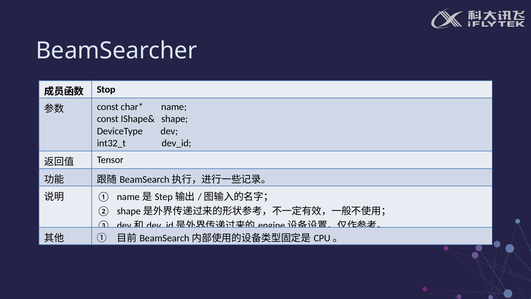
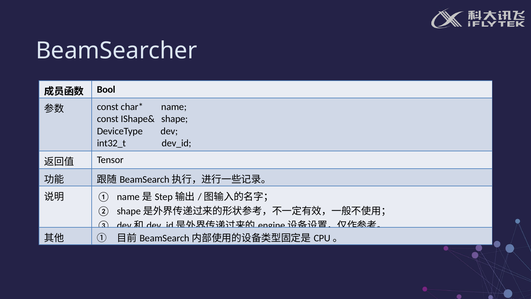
Stop: Stop -> Bool (106, 89)
